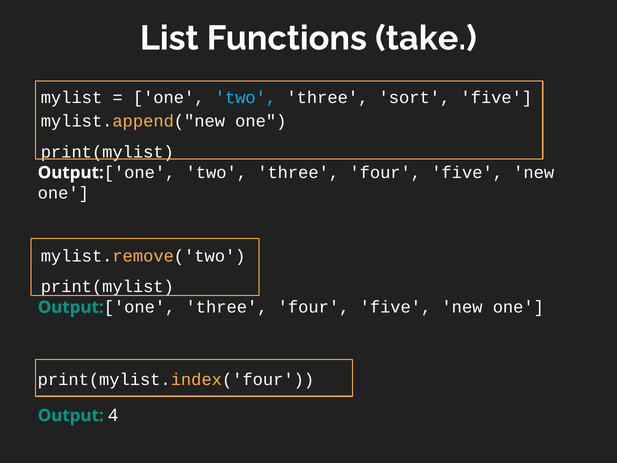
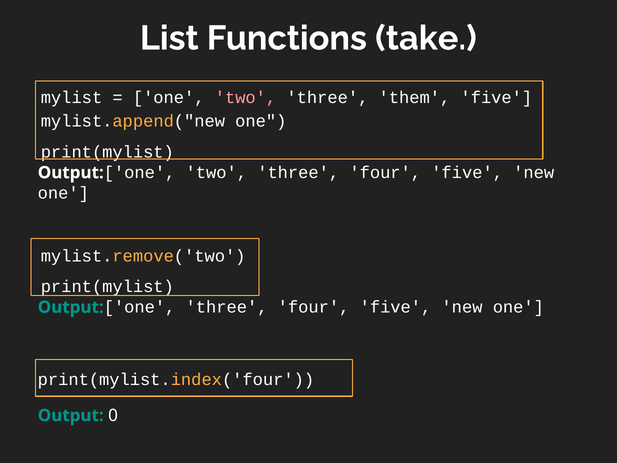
two colour: light blue -> pink (246, 98)
sort: sort -> them (414, 98)
4: 4 -> 0 (113, 415)
